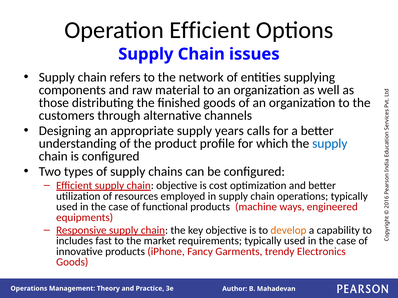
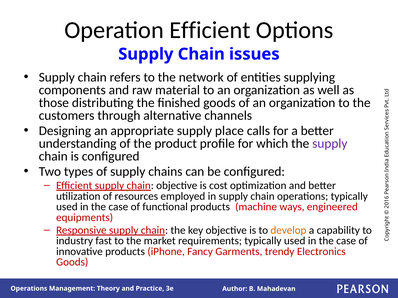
years: years -> place (229, 131)
supply colour: blue -> purple (330, 144)
includes: includes -> industry (75, 241)
